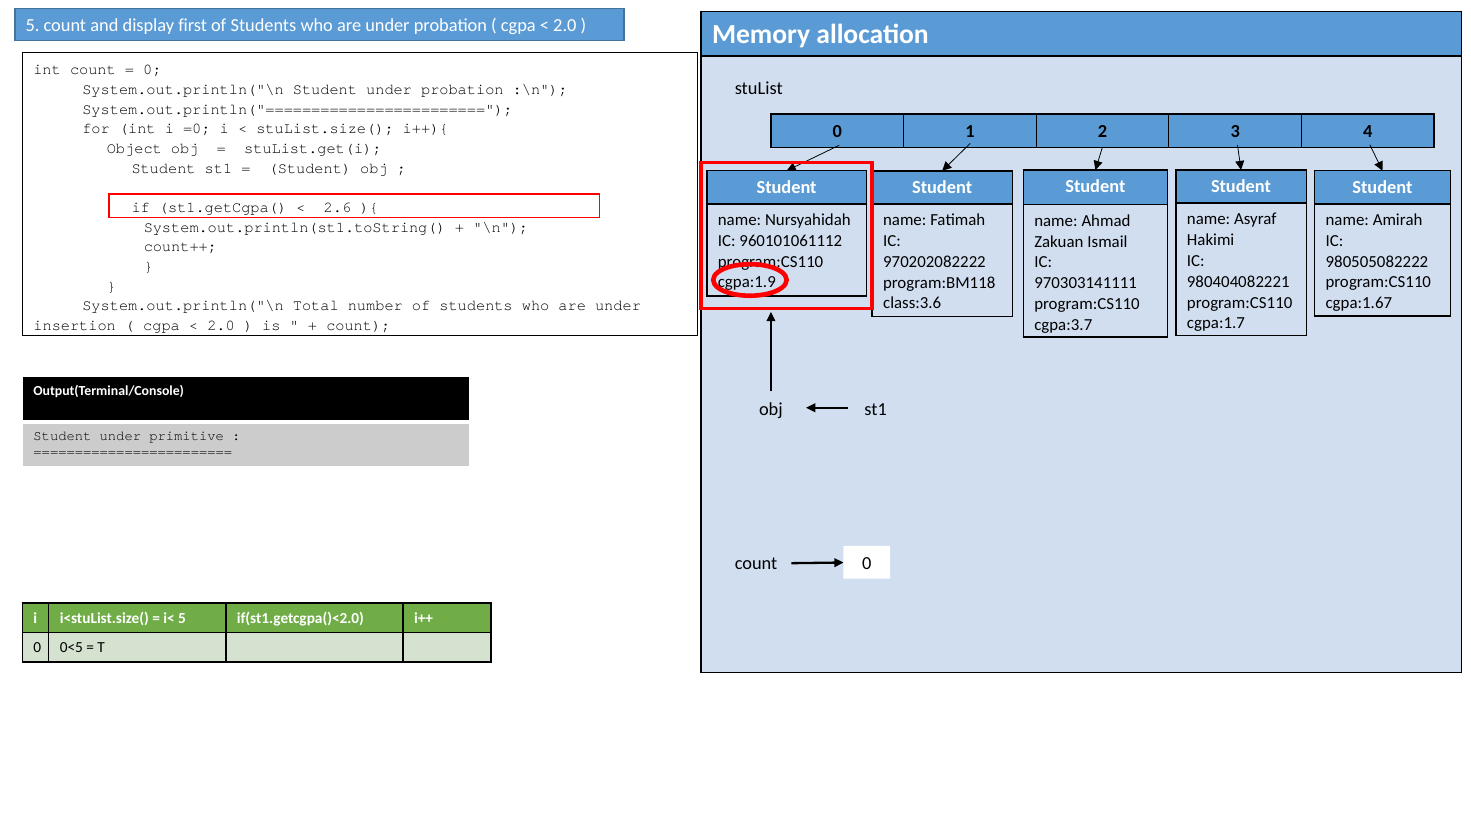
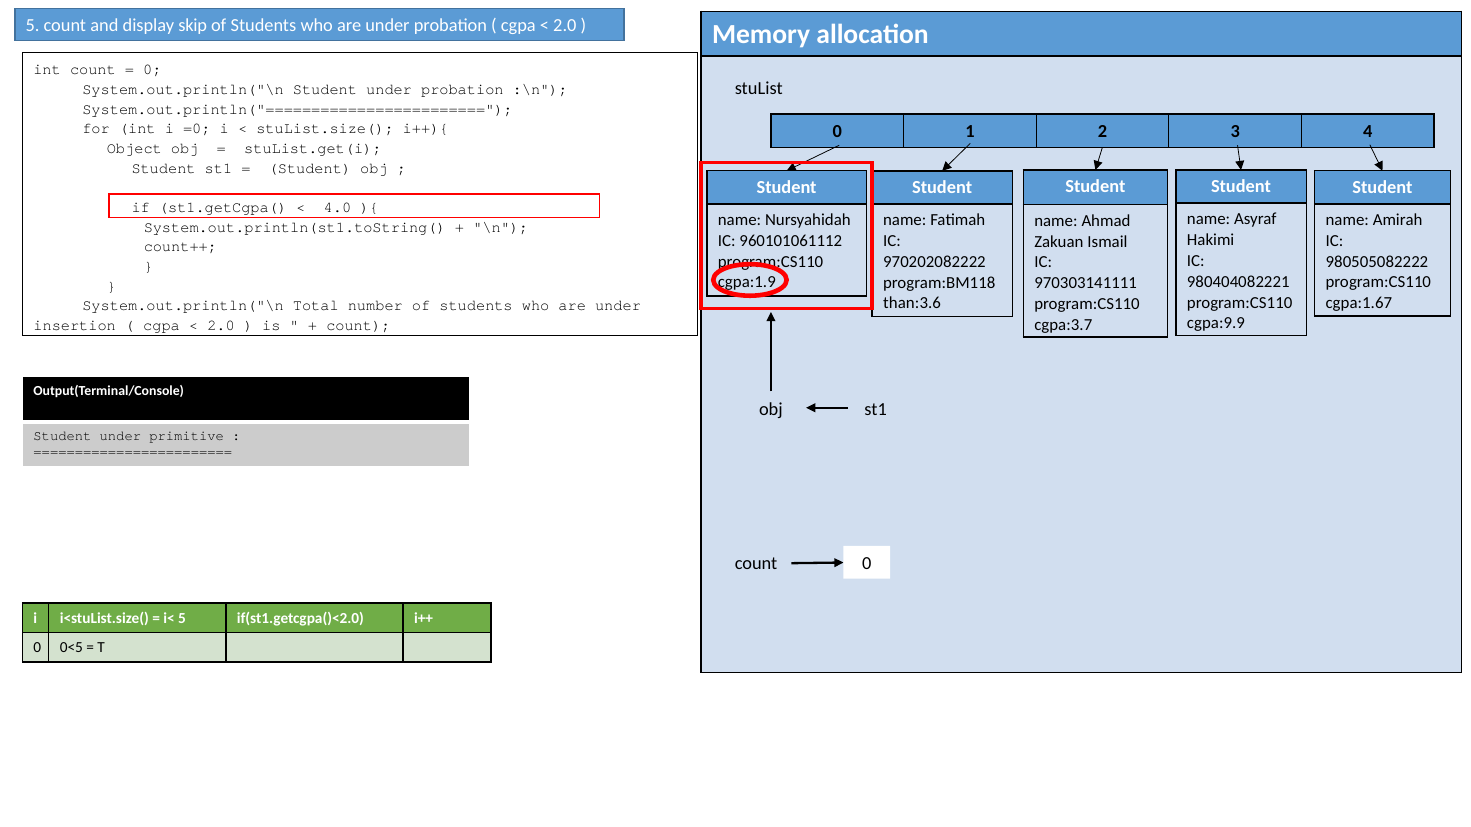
first: first -> skip (193, 26)
2.6: 2.6 -> 4.0 (337, 208)
class:3.6: class:3.6 -> than:3.6 (912, 303)
cgpa:1.7: cgpa:1.7 -> cgpa:9.9 (1216, 323)
